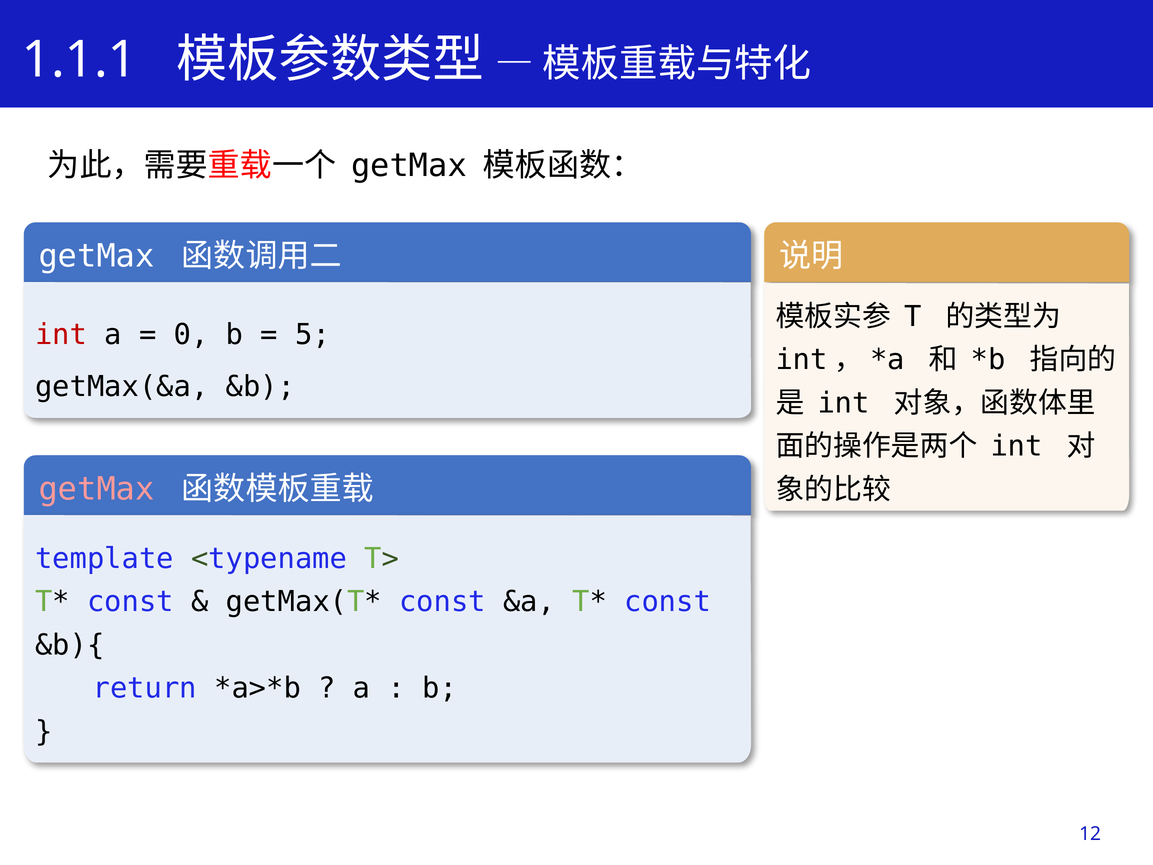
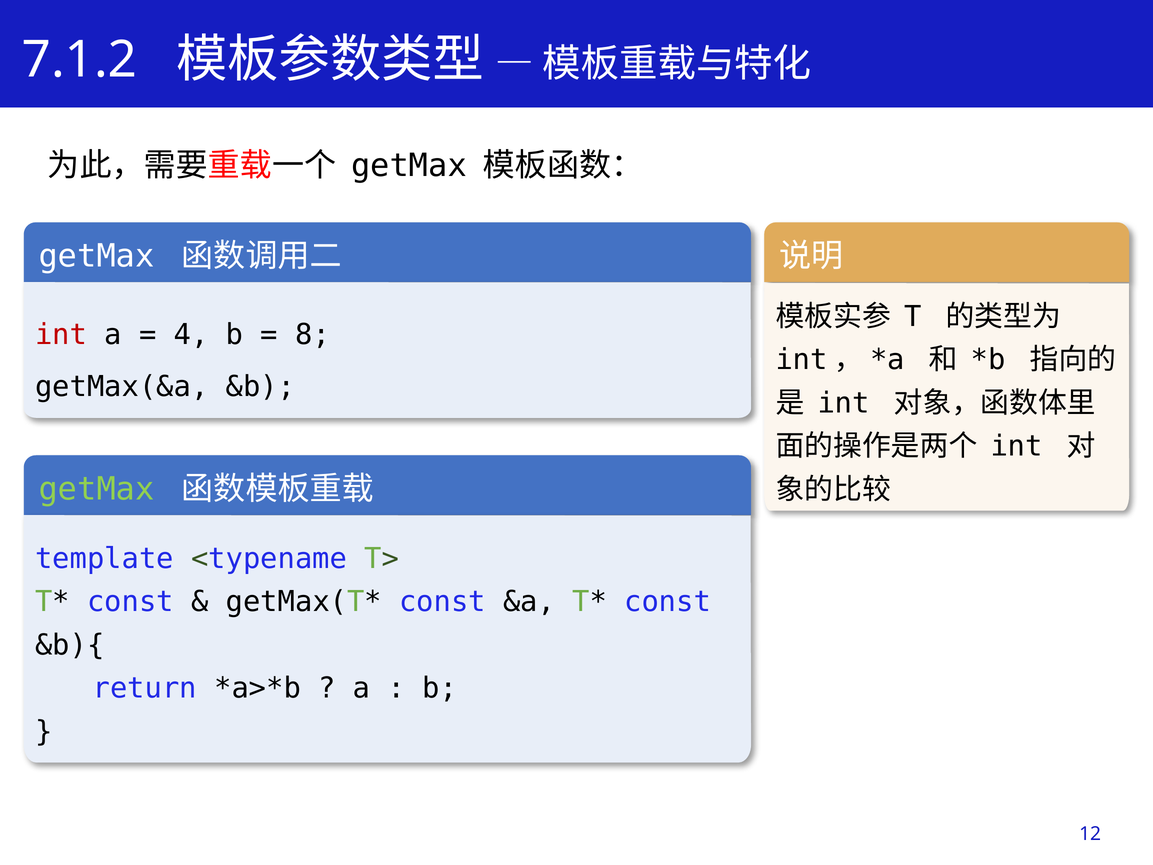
1.1.1: 1.1.1 -> 7.1.2 (79, 60)
0: 0 -> 4 (191, 335)
5: 5 -> 8 (313, 335)
getMax colour: pink -> light green (97, 489)
